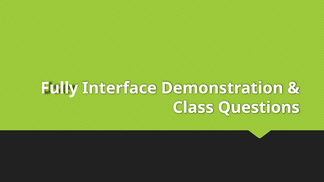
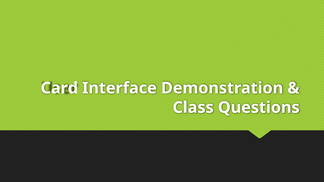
Fully: Fully -> Card (59, 88)
